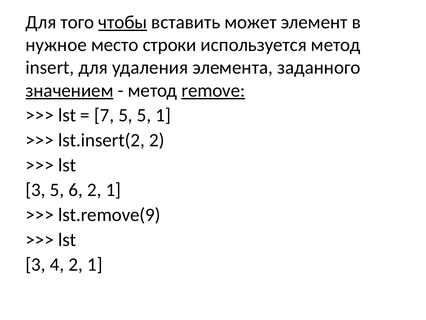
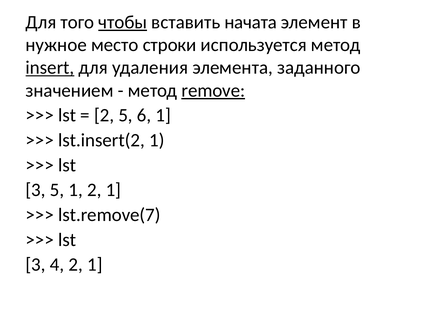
может: может -> начата (251, 22)
insert underline: none -> present (50, 68)
значением underline: present -> none (70, 90)
7: 7 -> 2 (104, 115)
5 5: 5 -> 6 (144, 115)
lst.insert(2 2: 2 -> 1 (157, 140)
5 6: 6 -> 1 (76, 190)
lst.remove(9: lst.remove(9 -> lst.remove(7 (109, 215)
